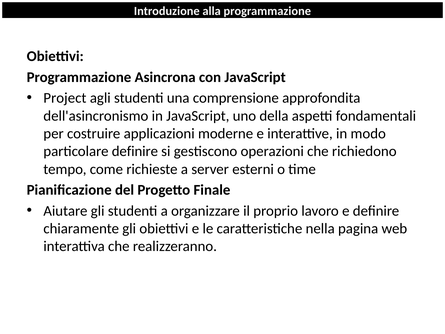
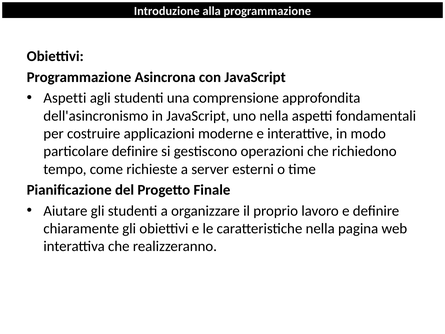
Project: Project -> Aspetti (65, 98)
uno della: della -> nella (274, 116)
